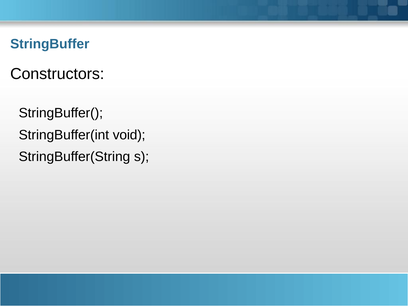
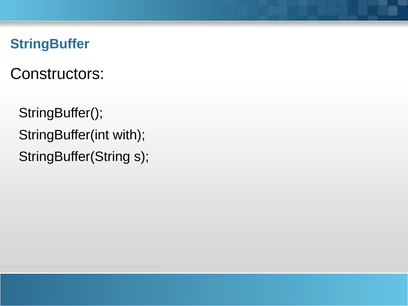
void: void -> with (129, 135)
